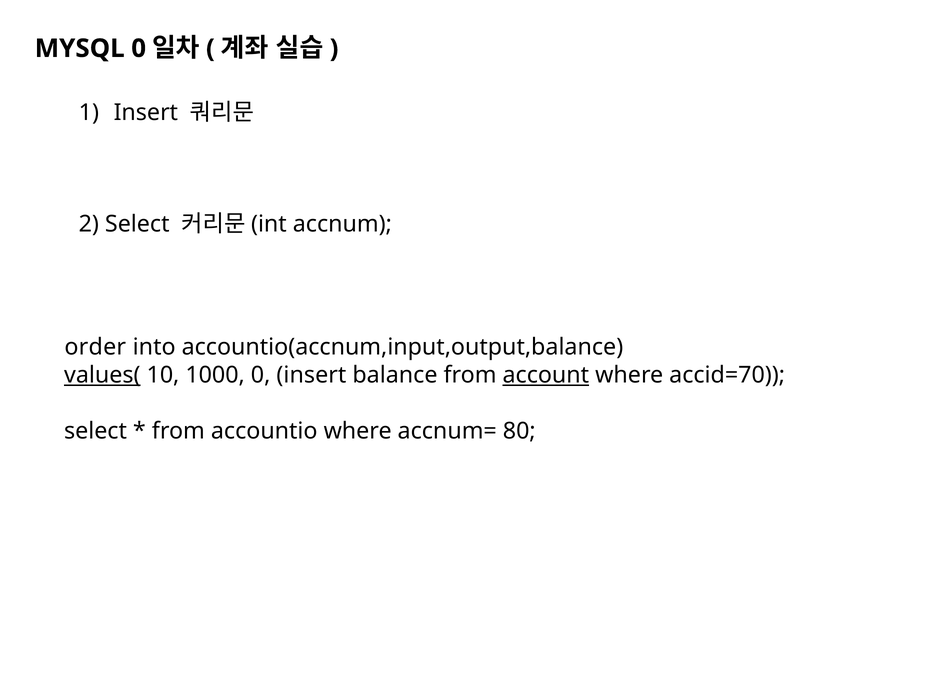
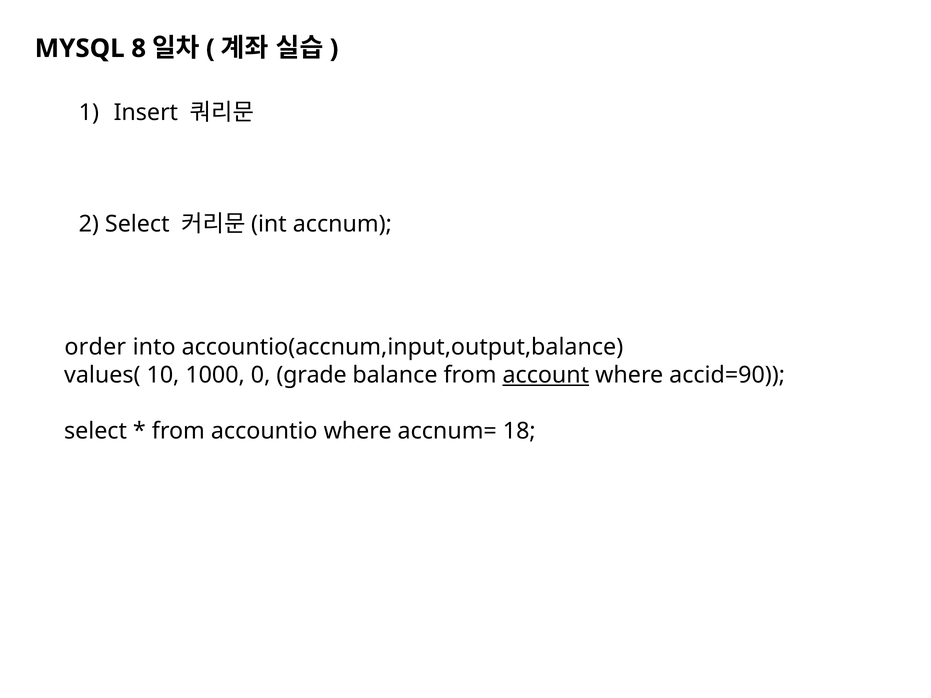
MYSQL 0: 0 -> 8 (139, 48)
values( underline: present -> none (102, 375)
0 insert: insert -> grade (312, 375)
accid=70: accid=70 -> accid=90 (727, 375)
80: 80 -> 18 (519, 431)
